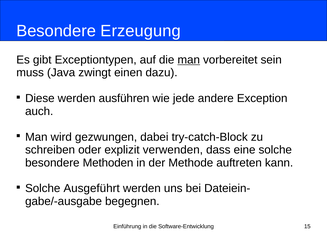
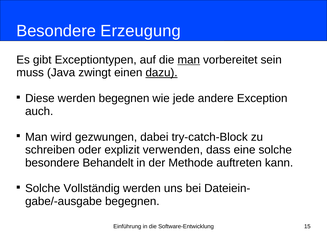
dazu underline: none -> present (162, 73)
werden ausführen: ausführen -> begegnen (124, 98)
Methoden: Methoden -> Behandelt (108, 163)
Ausgeführt: Ausgeführt -> Vollständig (92, 189)
